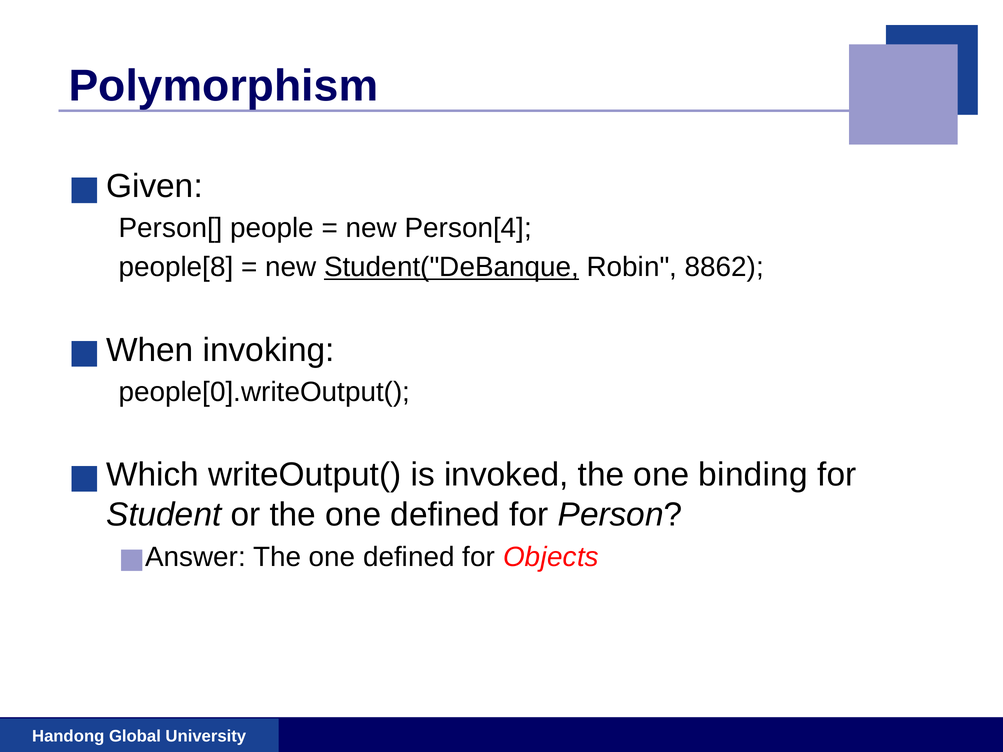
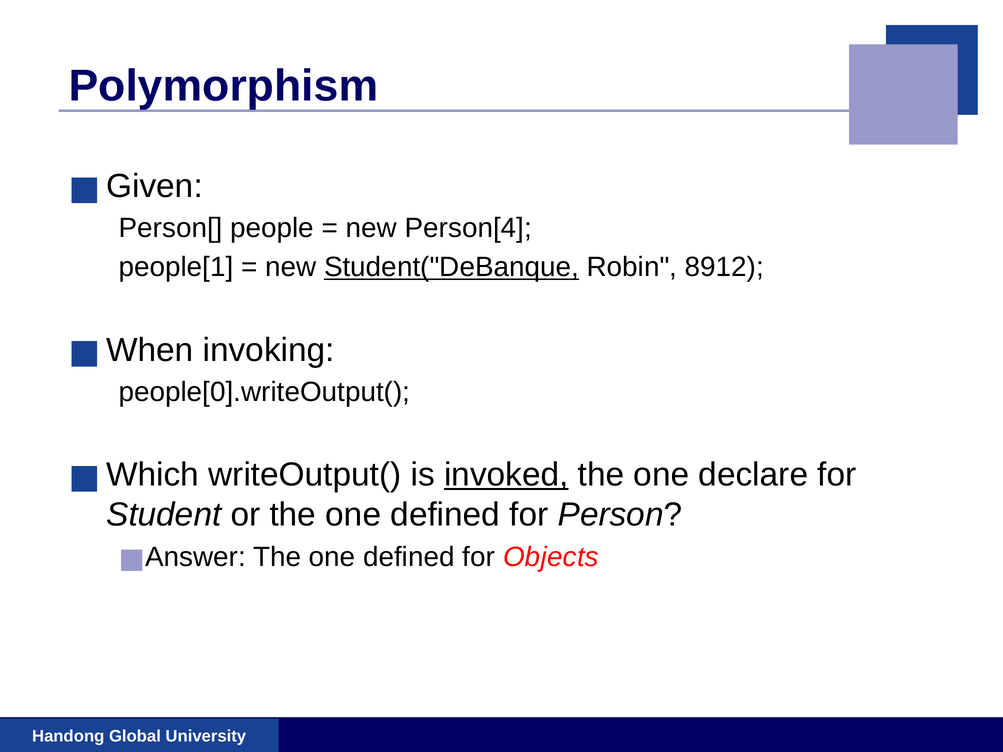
people[8: people[8 -> people[1 (176, 267)
8862: 8862 -> 8912 (724, 267)
invoked underline: none -> present (506, 475)
binding: binding -> declare (753, 475)
